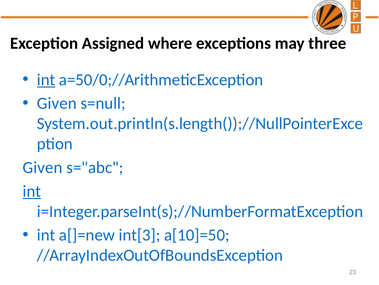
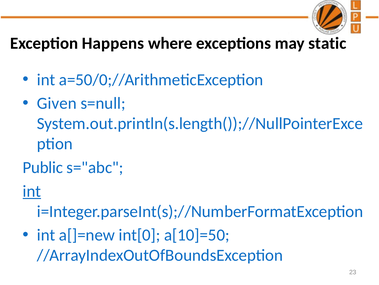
Assigned: Assigned -> Happens (113, 43)
three: three -> static (327, 43)
int underline: present -> none (46, 80)
Given: Given -> Public (43, 167)
int[3: int[3 -> int[0 (140, 235)
